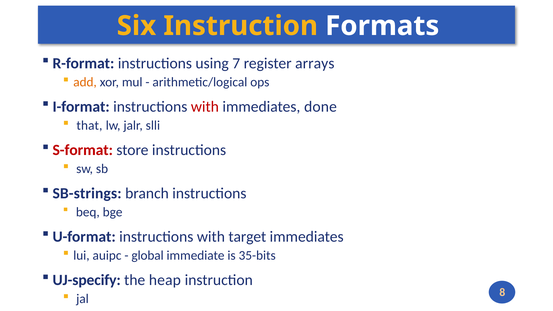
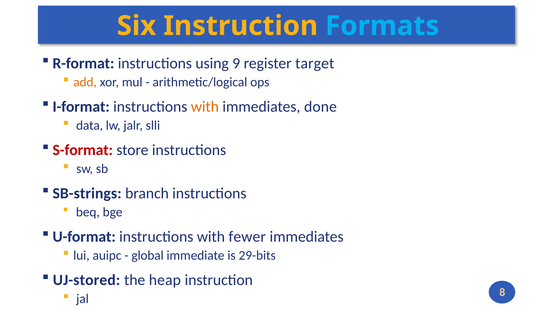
Formats colour: white -> light blue (382, 26)
7: 7 -> 9 (236, 63)
arrays: arrays -> target (315, 63)
with colour: red -> orange (205, 107)
that: that -> data (90, 125)
target: target -> fewer (247, 237)
35-bits: 35-bits -> 29-bits (257, 255)
UJ-specify: UJ-specify -> UJ-stored (86, 280)
